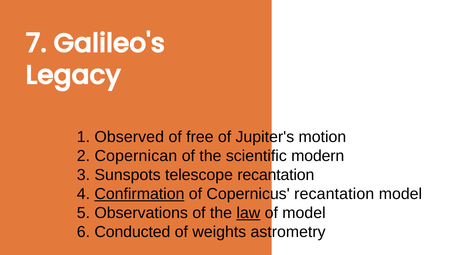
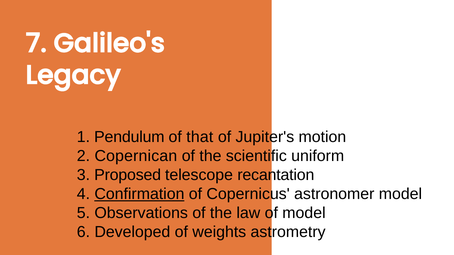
Observed: Observed -> Pendulum (129, 137)
free: free -> that (200, 137)
modern: modern -> uniform (318, 156)
Sunspots: Sunspots -> Proposed (128, 175)
Copernicus recantation: recantation -> astronomer (334, 194)
law underline: present -> none (248, 213)
Conducted: Conducted -> Developed (132, 232)
